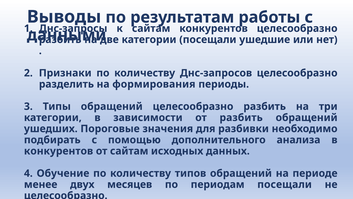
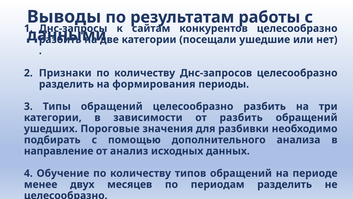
конкурентов: конкурентов -> направление (59, 151)
от сайтам: сайтам -> анализ (129, 151)
периодам посещали: посещали -> разделить (285, 184)
